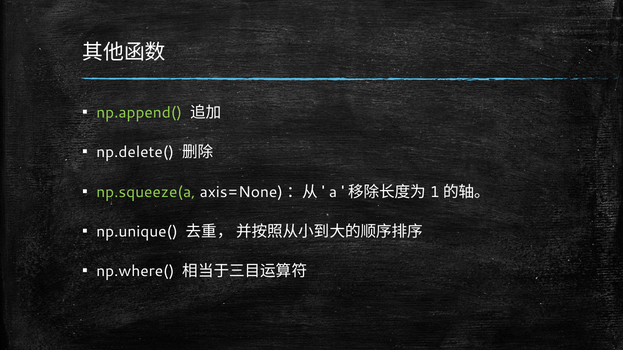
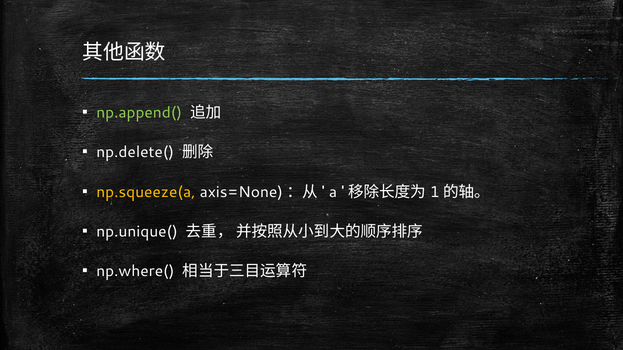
np.squeeze(a colour: light green -> yellow (146, 192)
